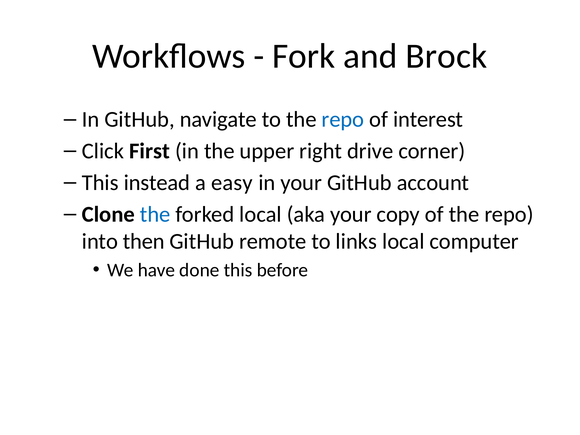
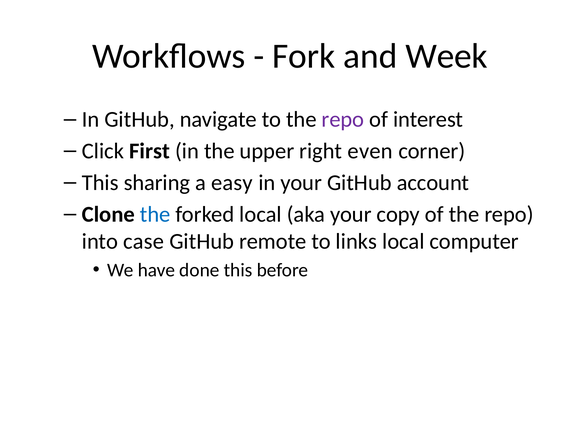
Brock: Brock -> Week (447, 56)
repo colour: blue -> purple (343, 120)
drive: drive -> even (370, 151)
instead: instead -> sharing (157, 183)
then: then -> case (144, 241)
